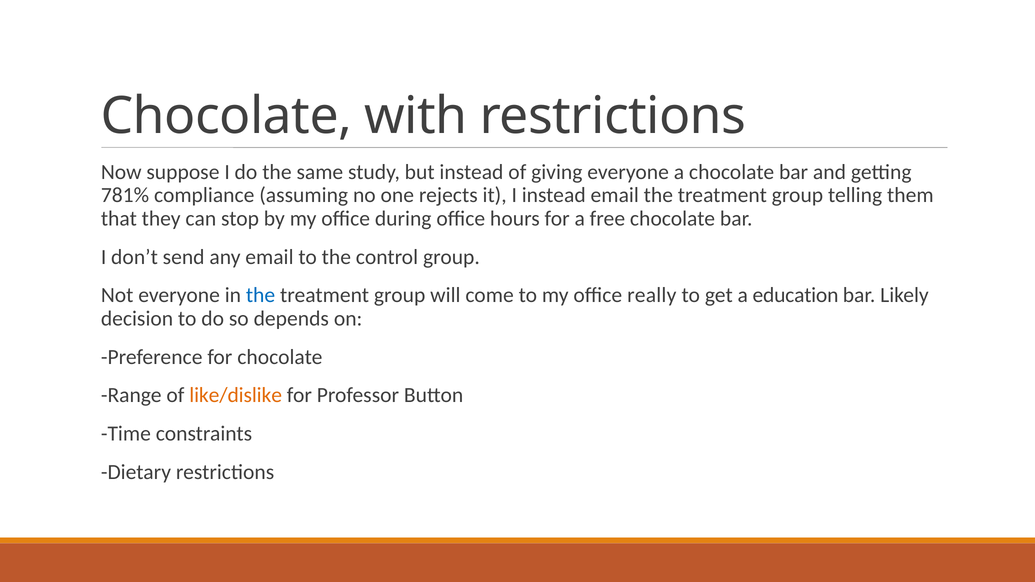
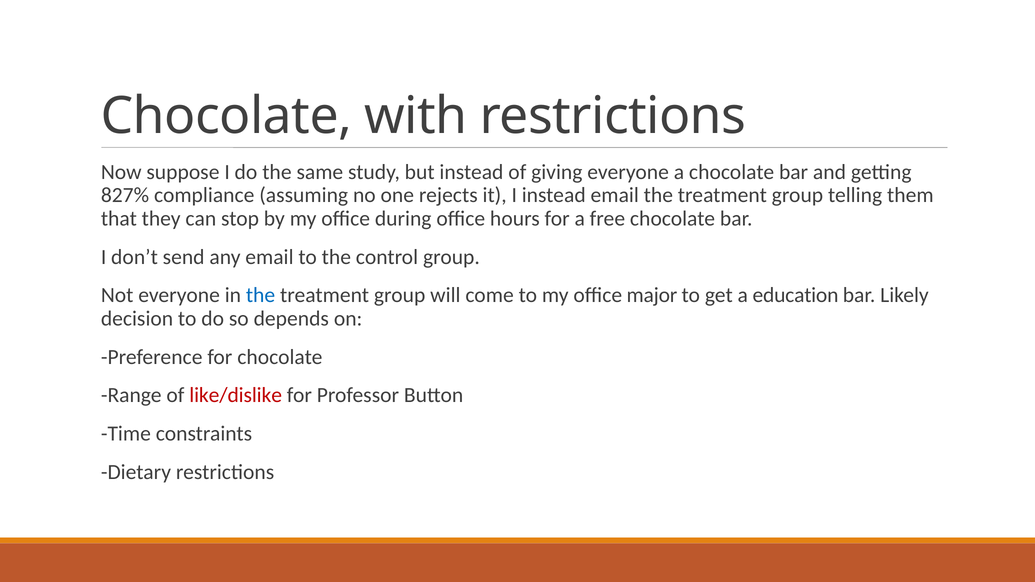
781%: 781% -> 827% (125, 195)
really: really -> major (652, 295)
like/dislike colour: orange -> red (236, 395)
